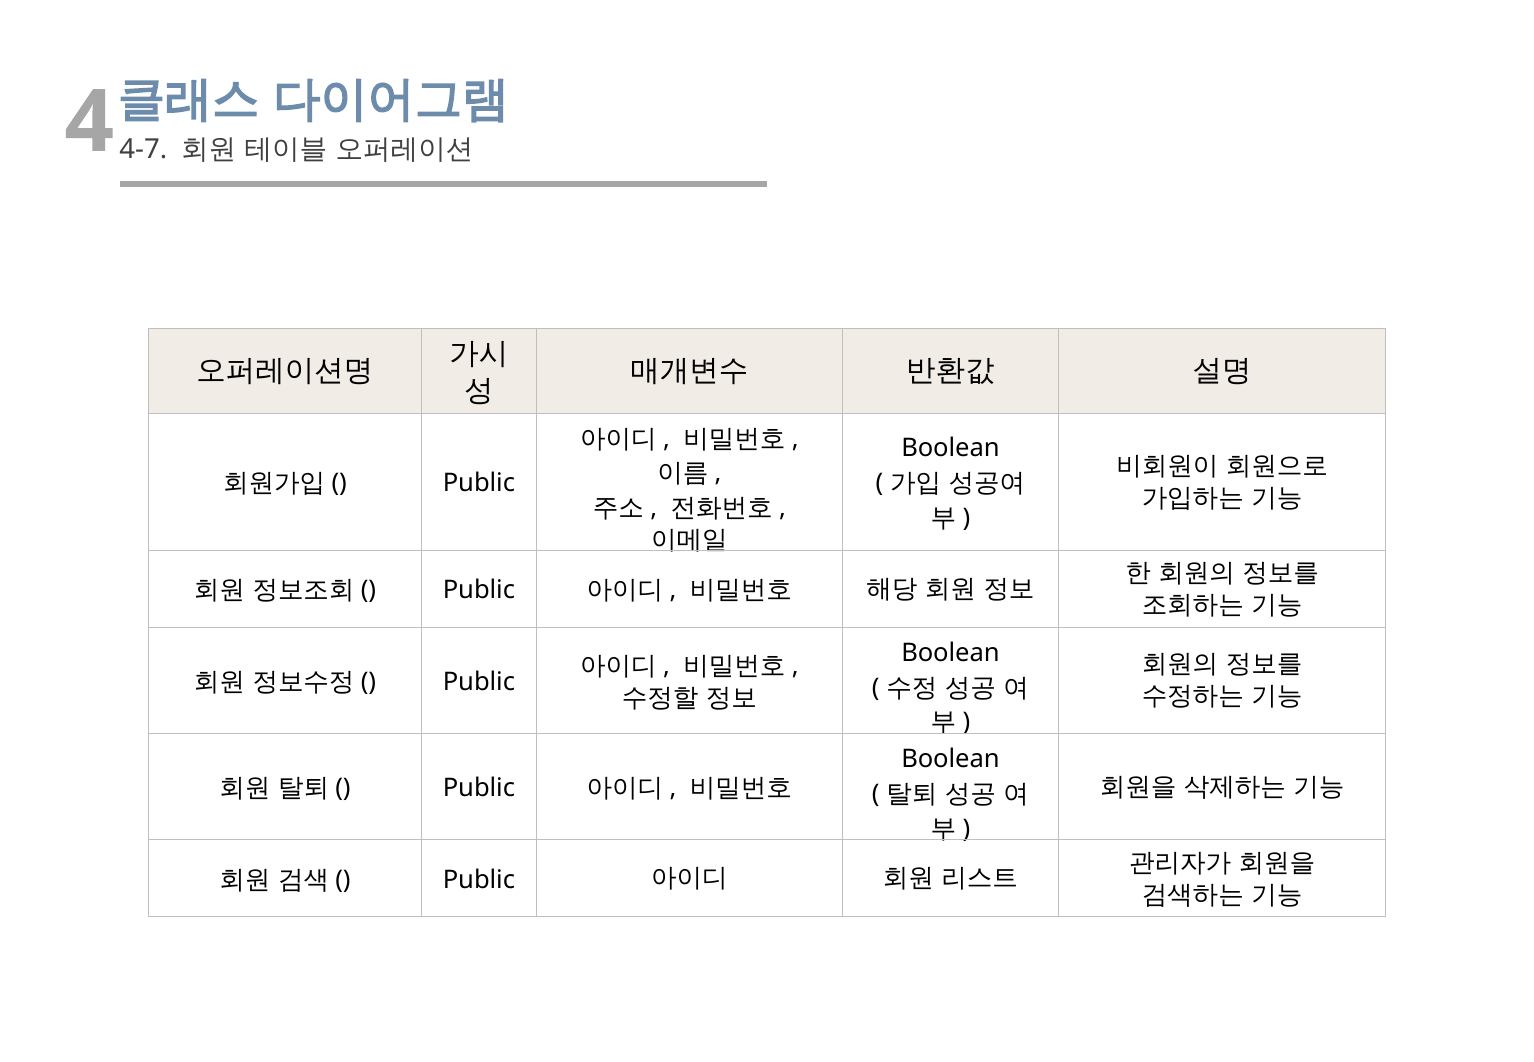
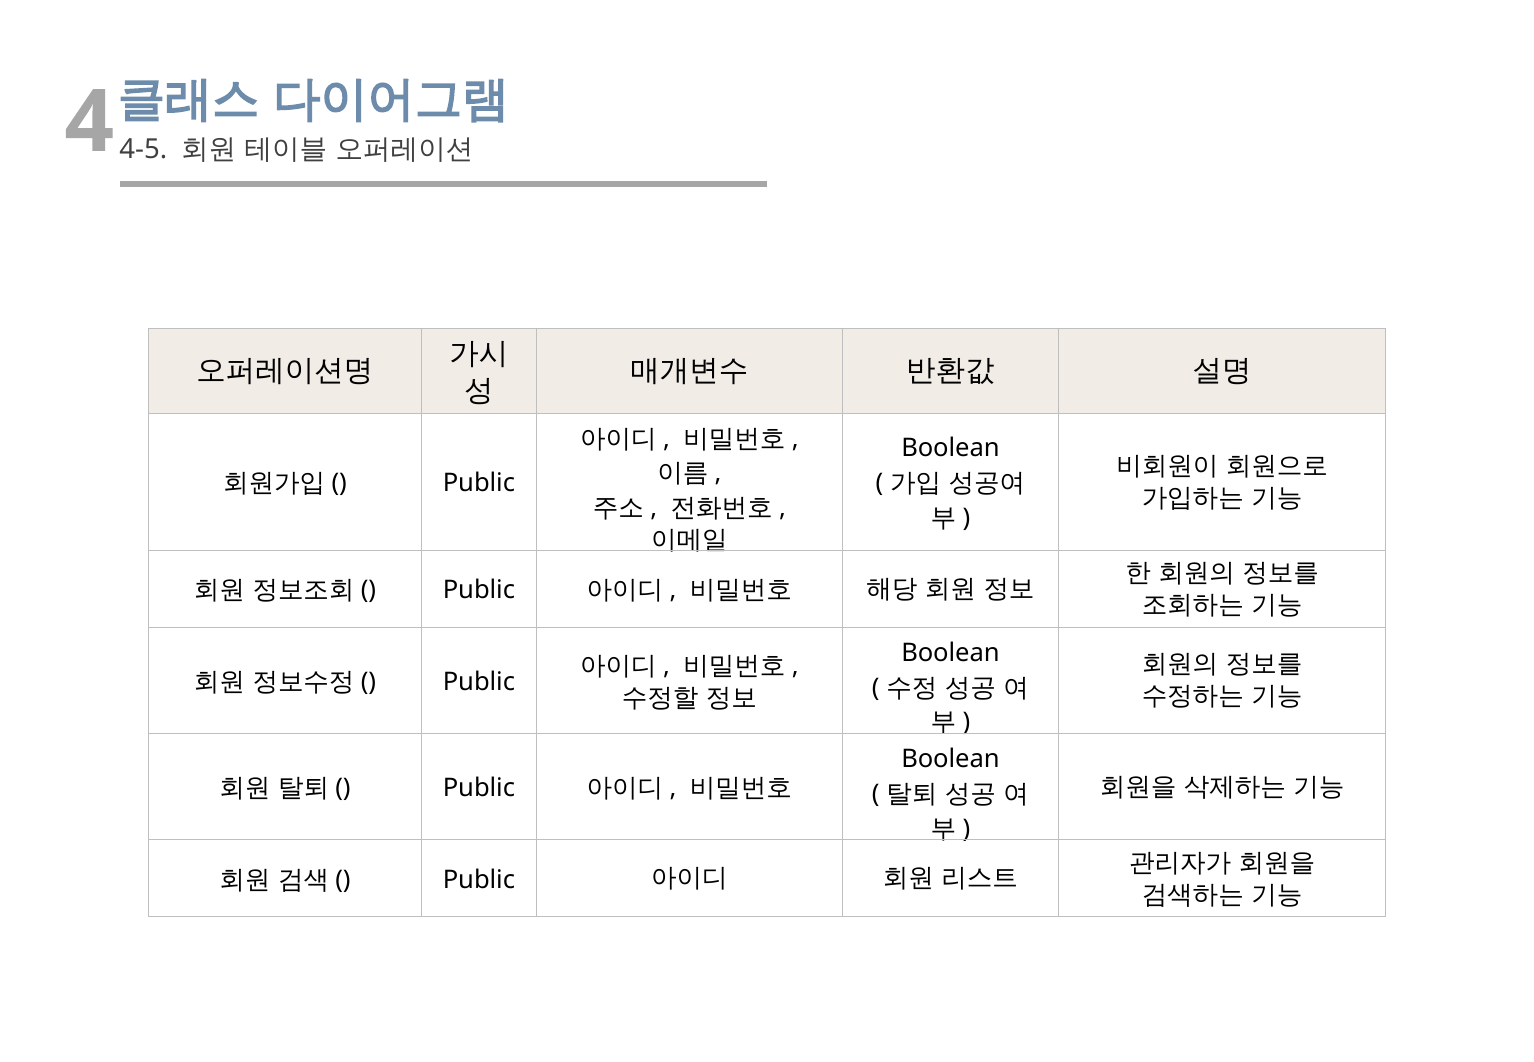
4-7: 4-7 -> 4-5 (143, 149)
